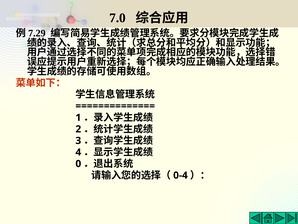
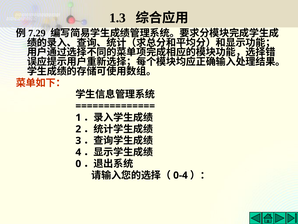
7.0: 7.0 -> 1.3 (118, 18)
